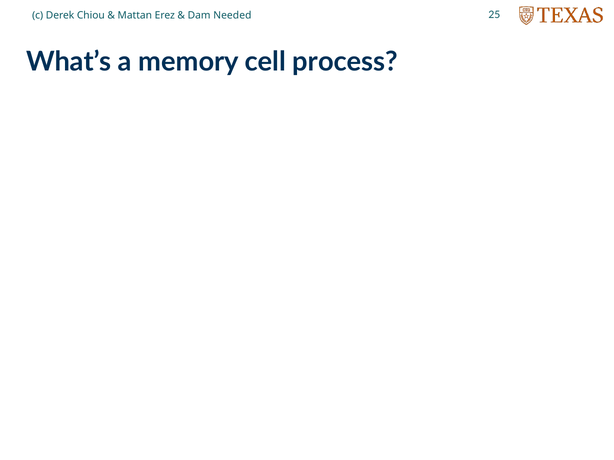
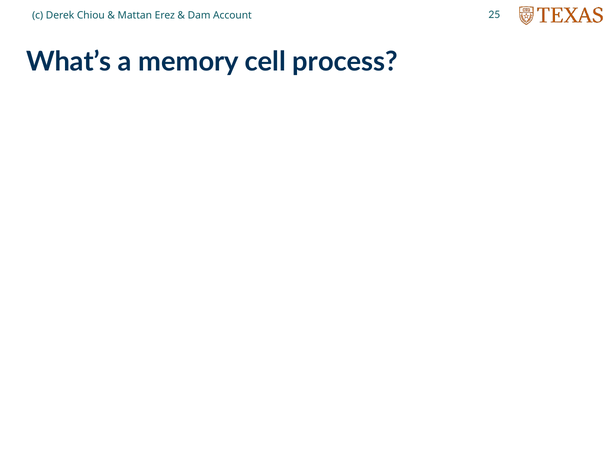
Needed: Needed -> Account (232, 15)
